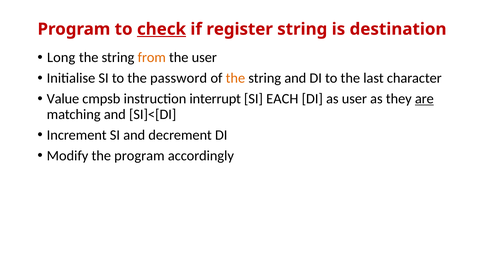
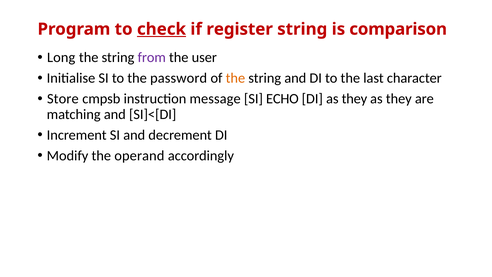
destination: destination -> comparison (398, 29)
from colour: orange -> purple (152, 57)
Value: Value -> Store (63, 99)
interrupt: interrupt -> message (215, 99)
EACH: EACH -> ECHO (282, 99)
DI as user: user -> they (354, 99)
are underline: present -> none (424, 99)
the program: program -> operand (139, 156)
